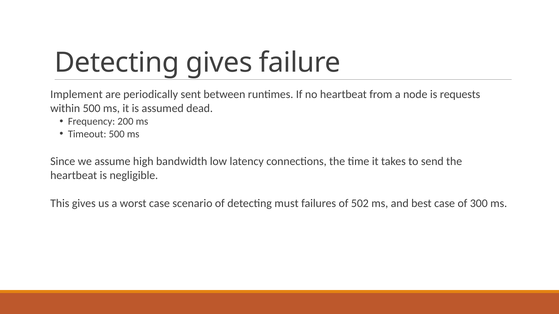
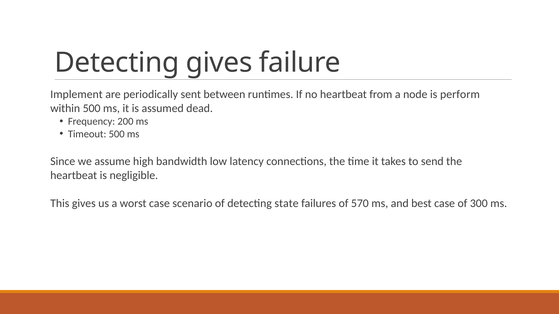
requests: requests -> perform (460, 95)
must: must -> state (287, 204)
502: 502 -> 570 (360, 204)
